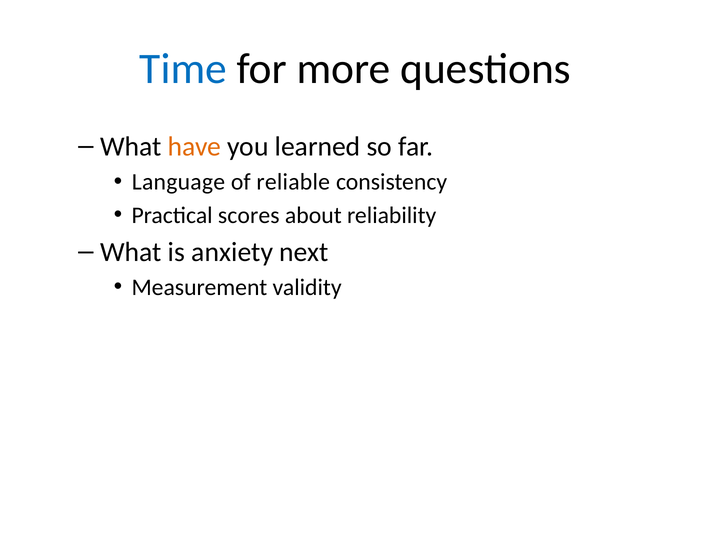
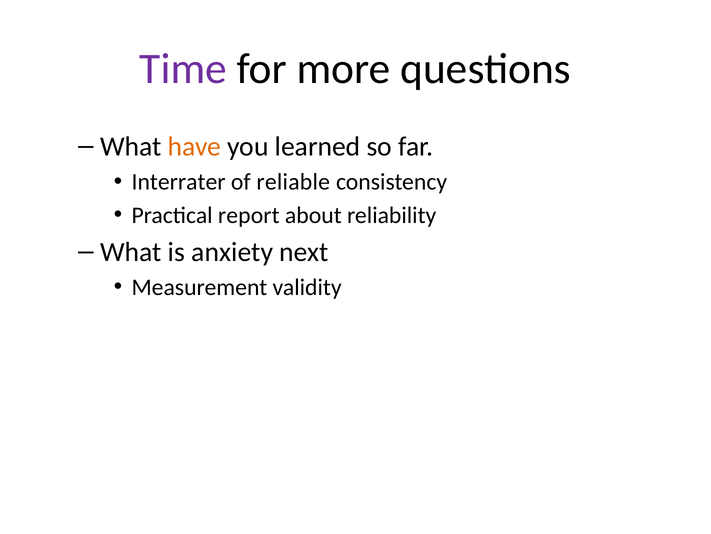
Time colour: blue -> purple (183, 69)
Language: Language -> Interrater (179, 182)
scores: scores -> report (249, 215)
